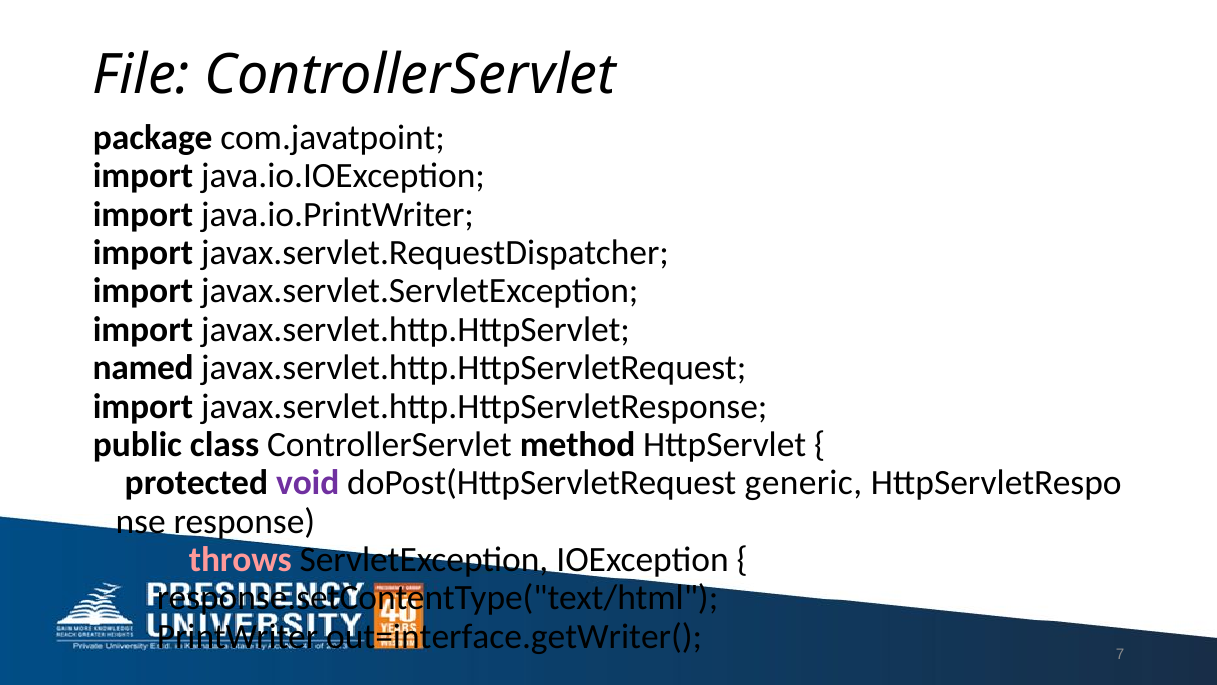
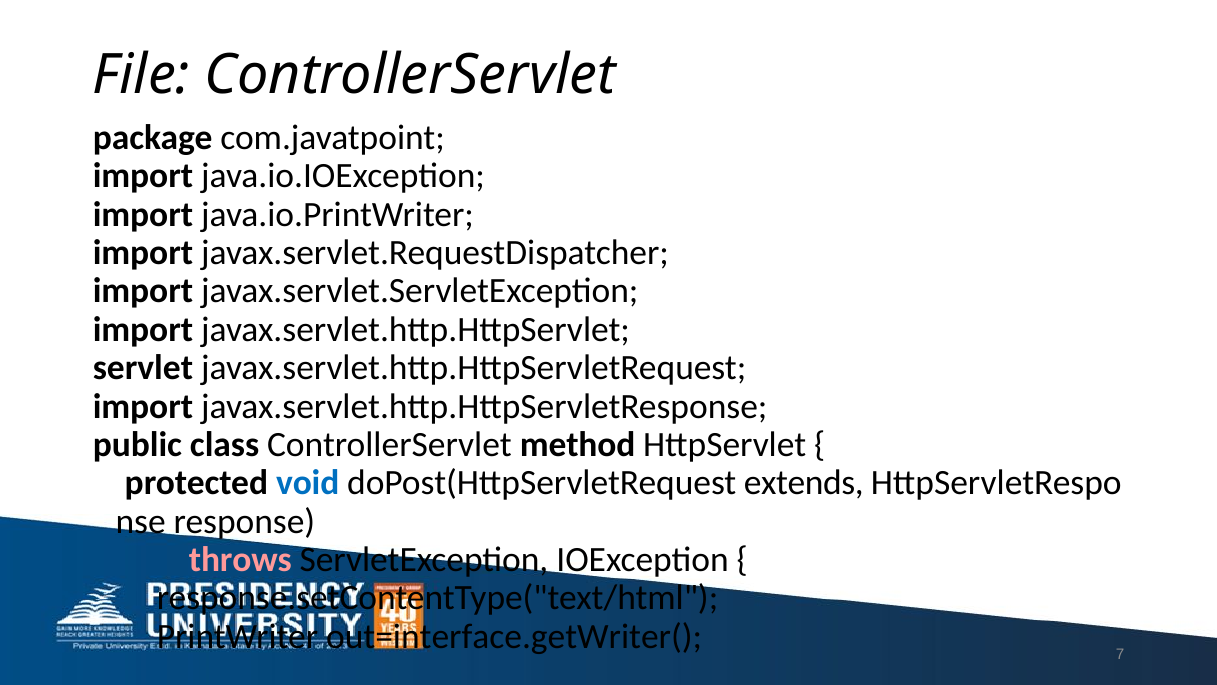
named: named -> servlet (143, 368)
void colour: purple -> blue (308, 483)
generic: generic -> extends (804, 483)
